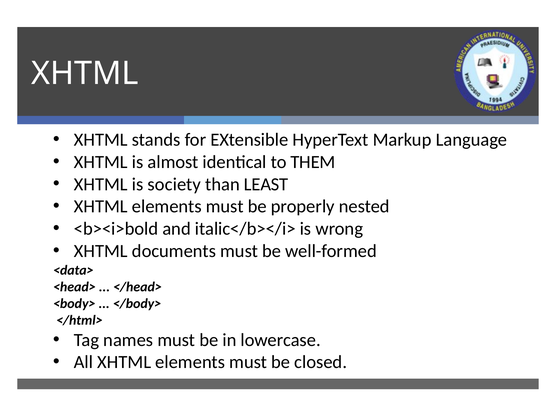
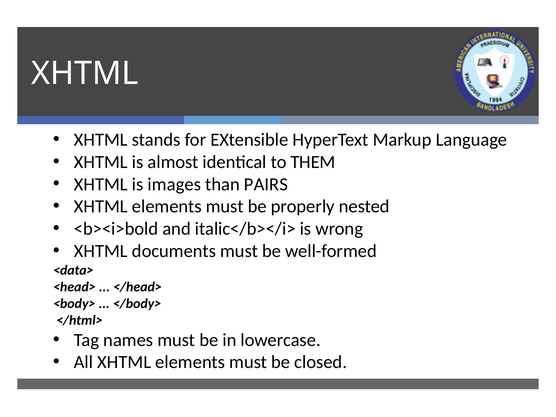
society: society -> images (174, 184)
LEAST: LEAST -> PAIRS (266, 184)
